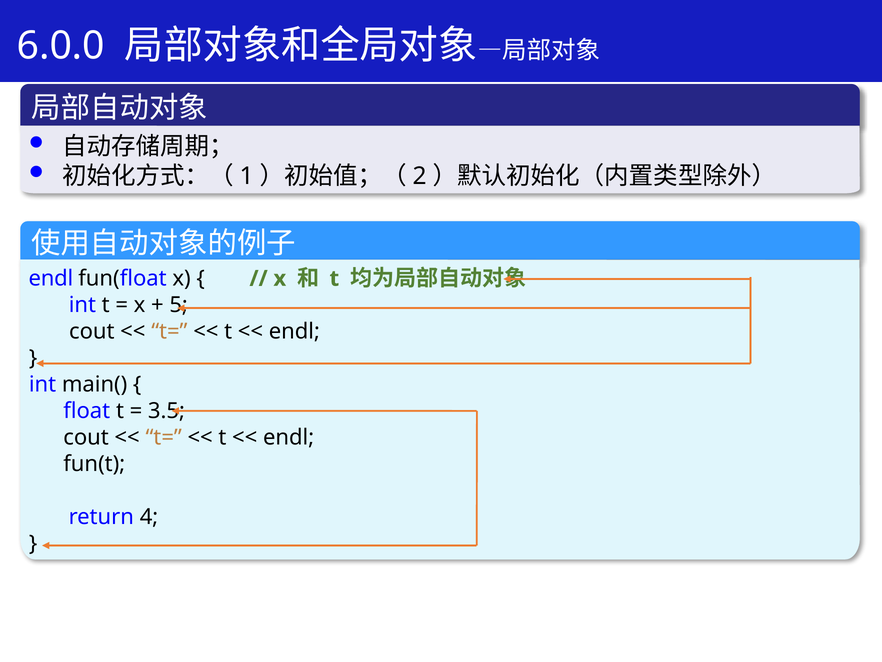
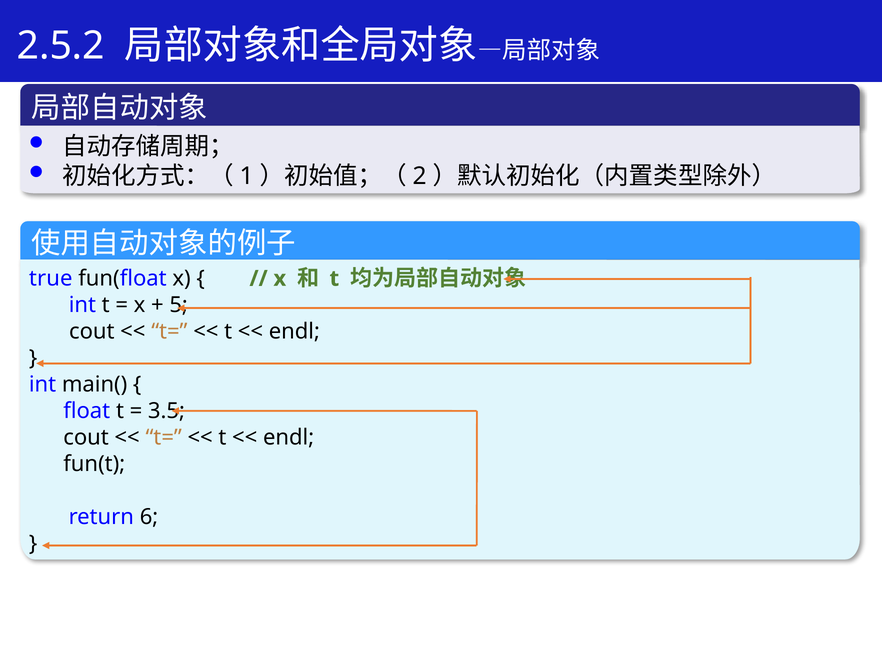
6.0.0: 6.0.0 -> 2.5.2 (61, 46)
endl: endl -> true (51, 278)
4: 4 -> 6 (149, 516)
